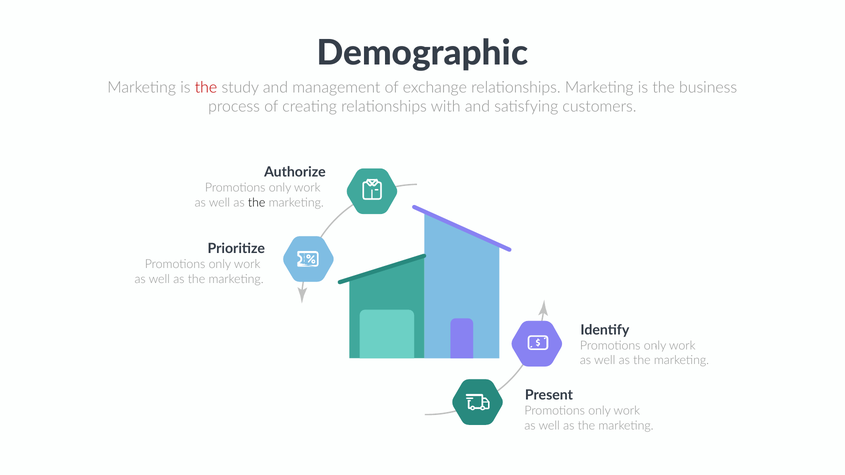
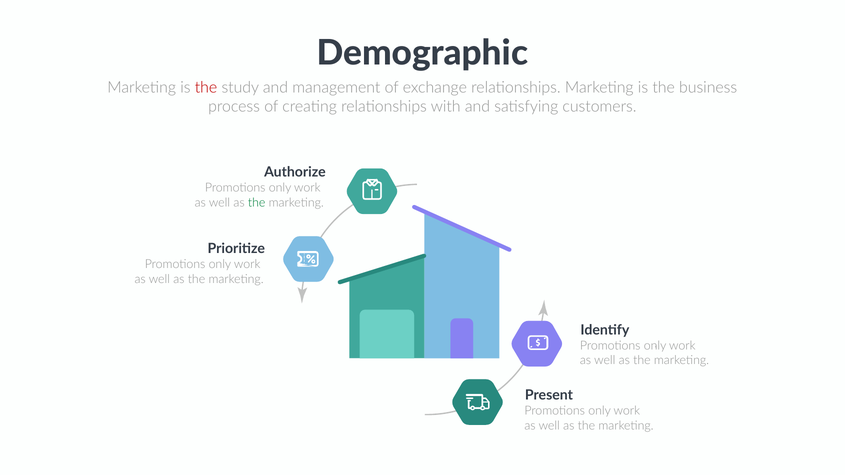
the colour: black -> green (257, 203)
